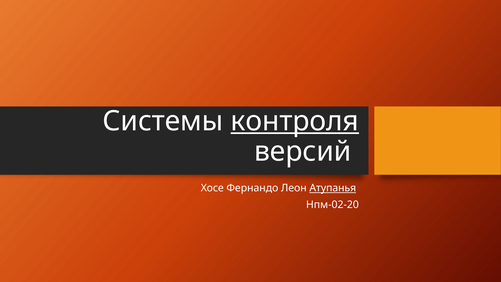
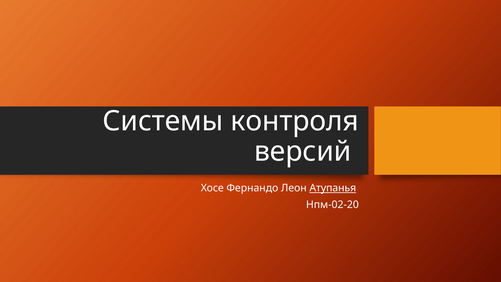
контроля underline: present -> none (295, 121)
